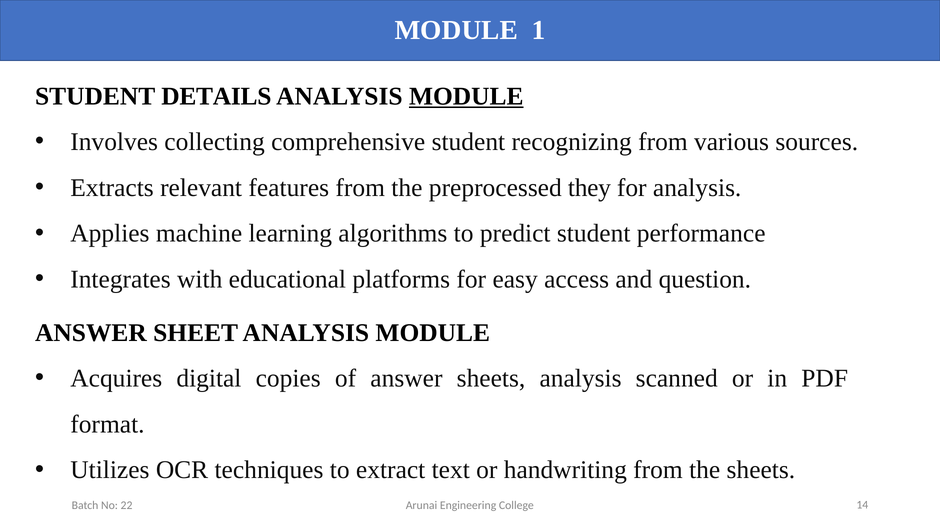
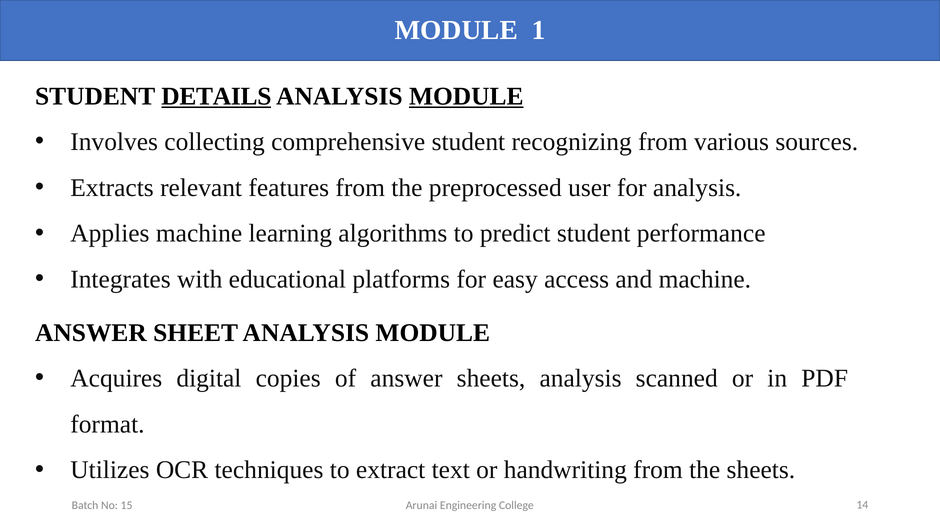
DETAILS underline: none -> present (216, 96)
they: they -> user (589, 188)
and question: question -> machine (705, 279)
22: 22 -> 15 (127, 505)
